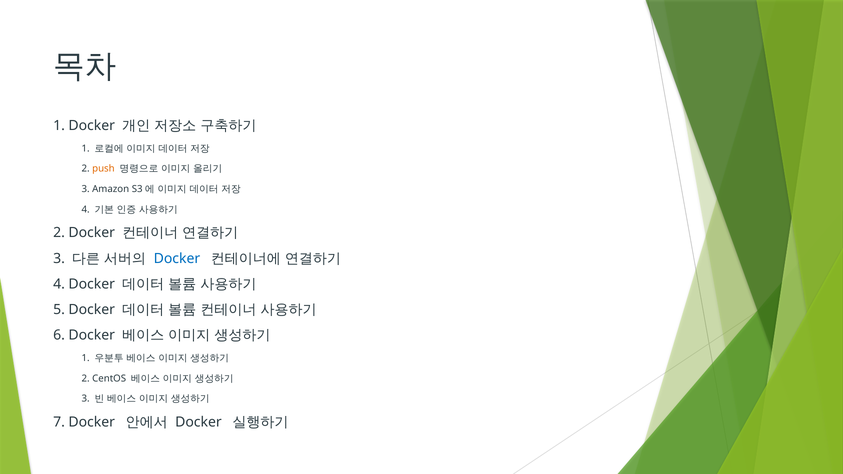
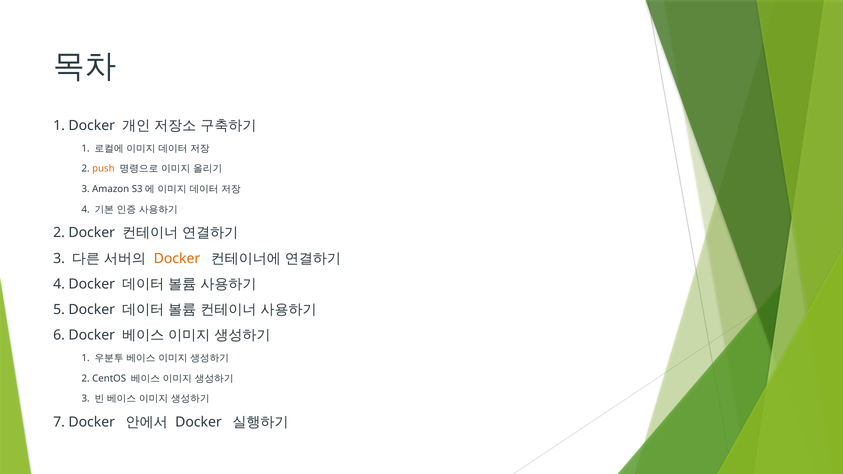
Docker colour: blue -> orange (177, 259)
